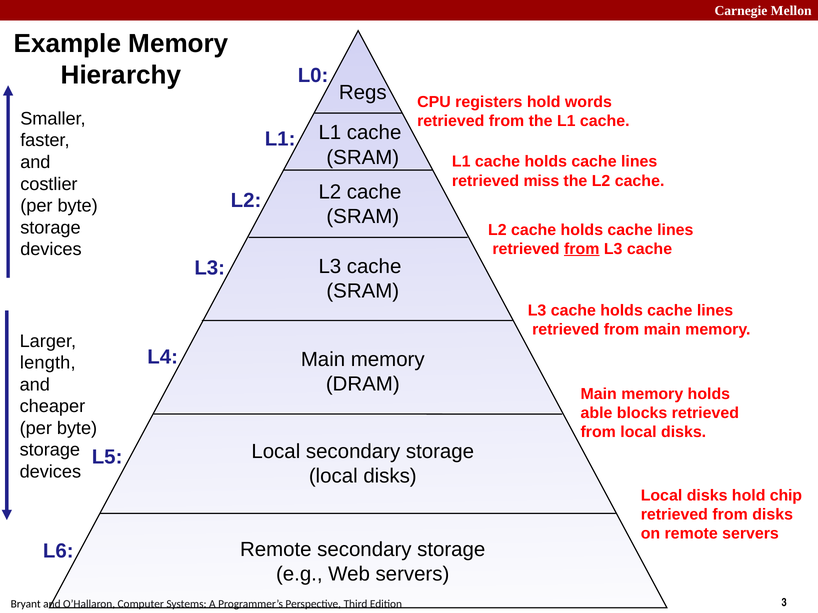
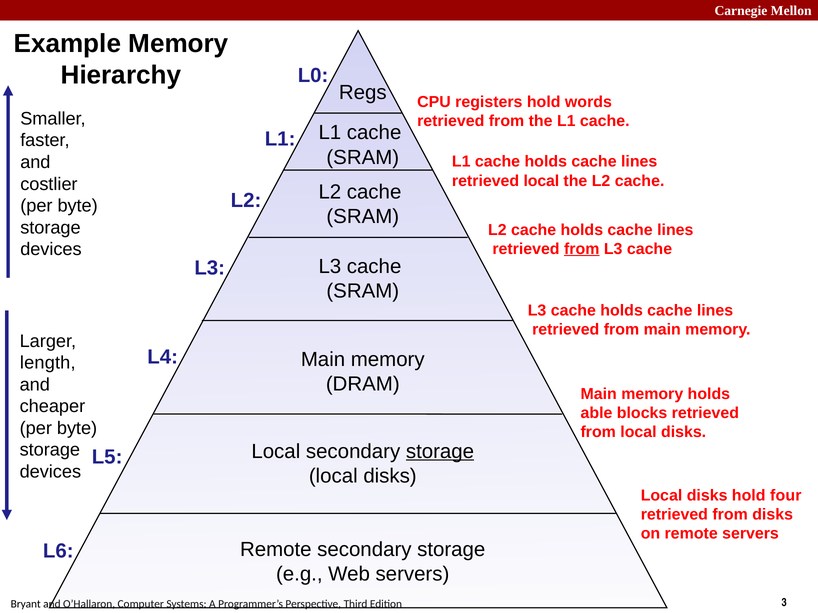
retrieved miss: miss -> local (541, 181)
storage underline: none -> present (440, 452)
chip: chip -> four (786, 496)
